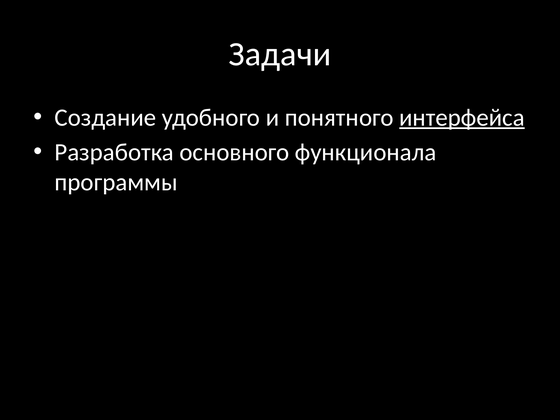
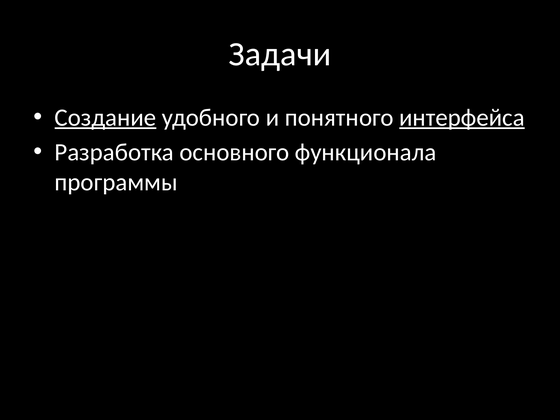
Создание underline: none -> present (105, 117)
